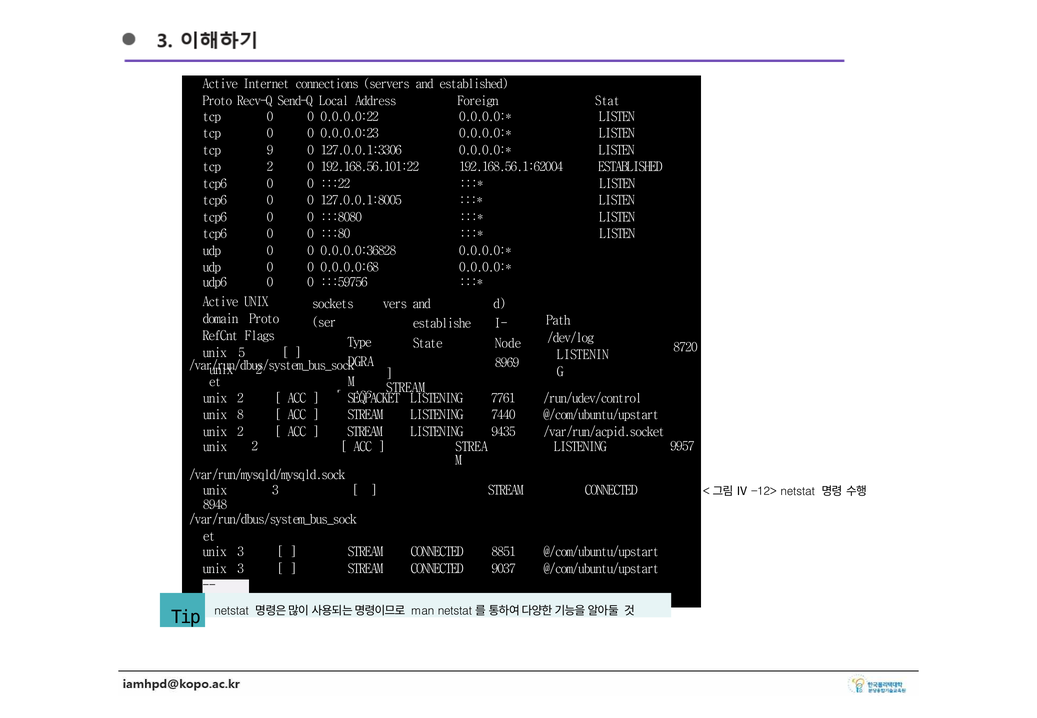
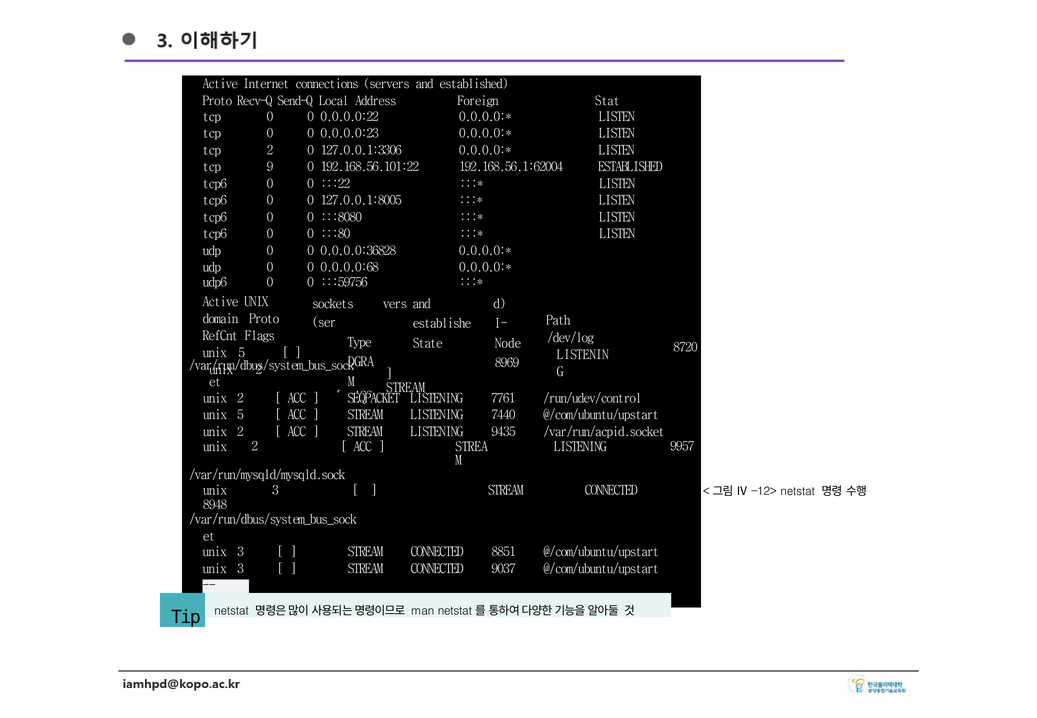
tcp 9: 9 -> 2 (270, 150)
tcp 2: 2 -> 9 (270, 167)
8: 8 -> 5 (240, 415)
